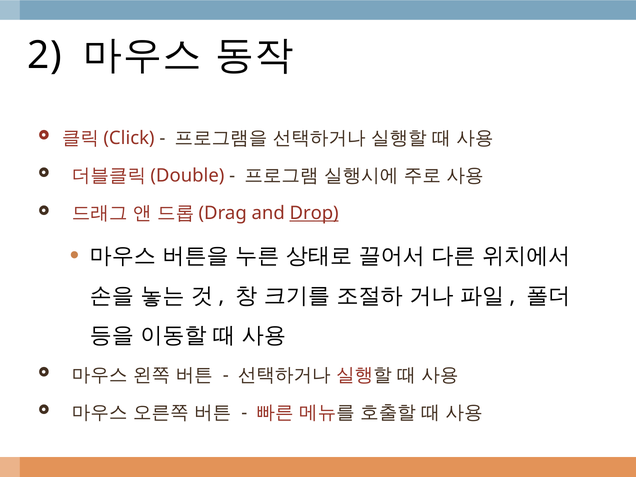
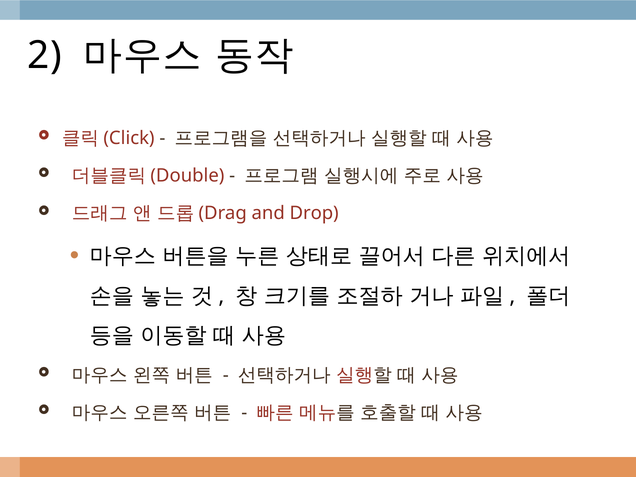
Drop underline: present -> none (314, 213)
